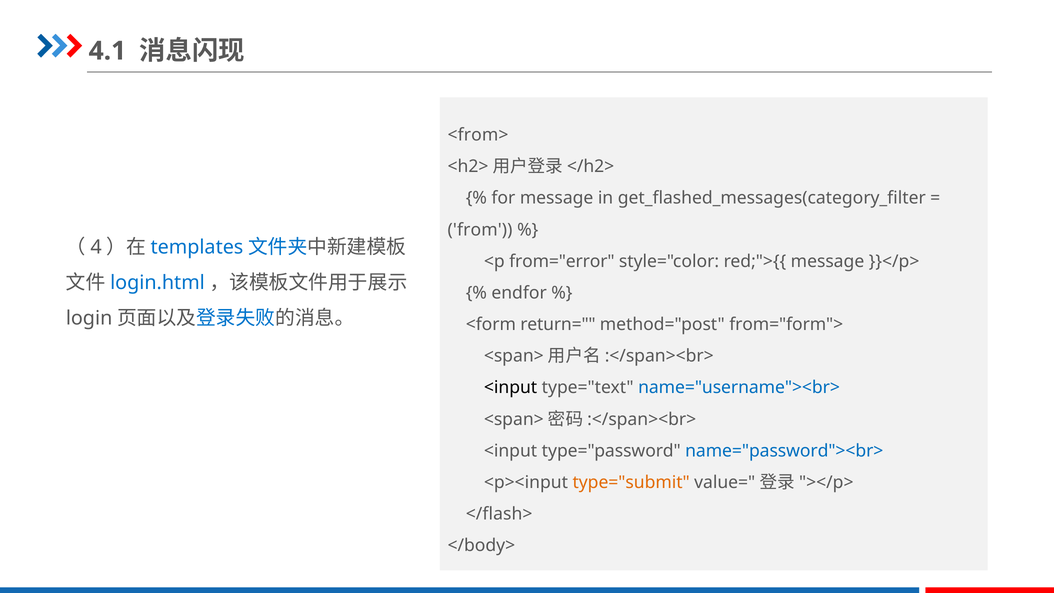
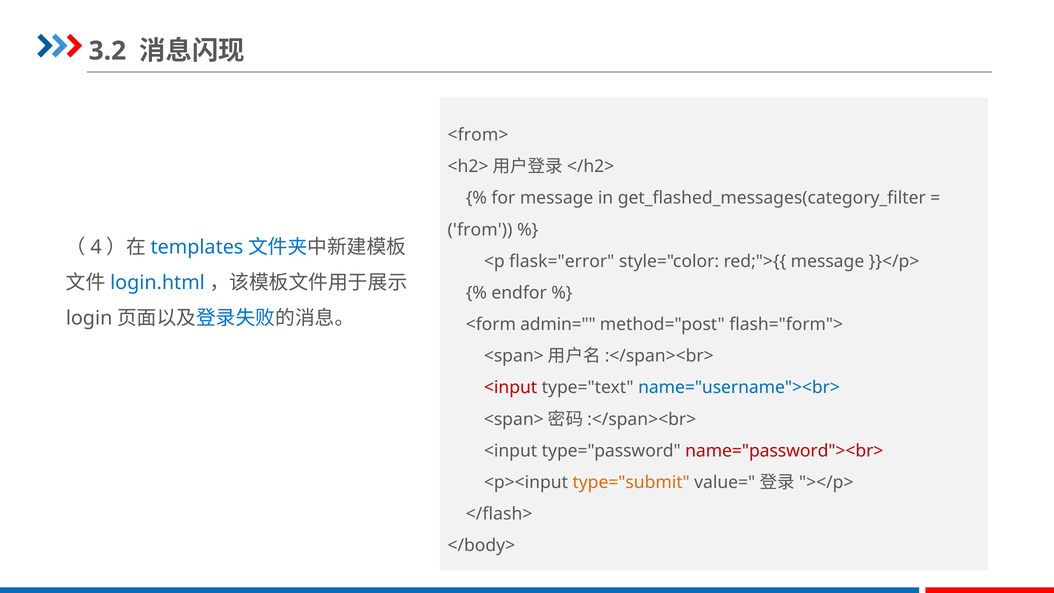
4.1: 4.1 -> 3.2 (107, 51)
from="error: from="error -> flask="error (562, 261)
return=: return= -> admin= (558, 325)
from="form">: from="form"> -> flash="form"> (786, 325)
<input colour: black -> red (511, 388)
name="password"><br> colour: blue -> red (784, 451)
